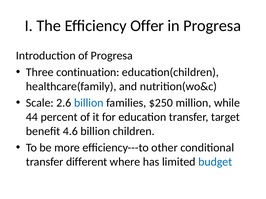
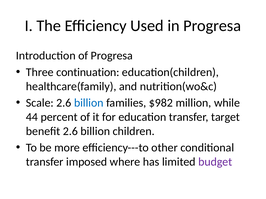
Offer: Offer -> Used (147, 26)
$250: $250 -> $982 (161, 103)
benefit 4.6: 4.6 -> 2.6 (70, 131)
different: different -> imposed (87, 162)
budget colour: blue -> purple (215, 162)
